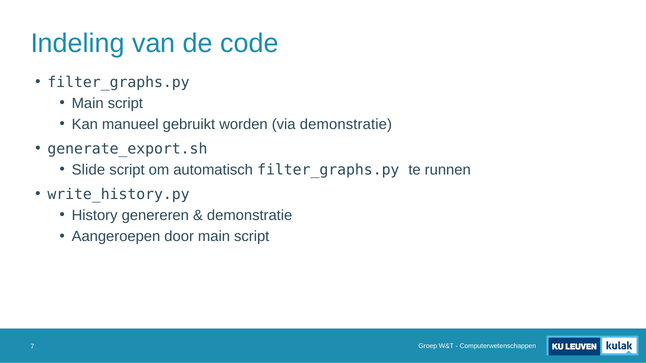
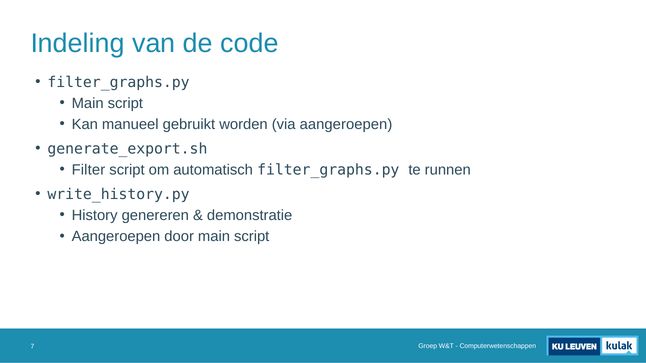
via demonstratie: demonstratie -> aangeroepen (346, 124)
Slide: Slide -> Filter (88, 170)
